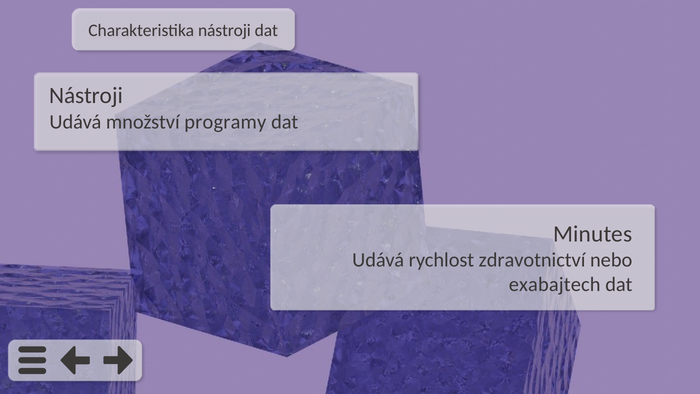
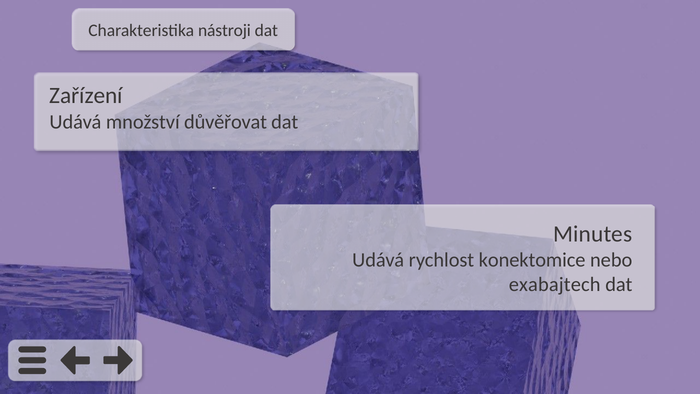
Nástroji: Nástroji -> Zařízení (86, 96)
programy: programy -> důvěřovat (226, 122)
zdravotnictví: zdravotnictví -> konektomice (532, 260)
